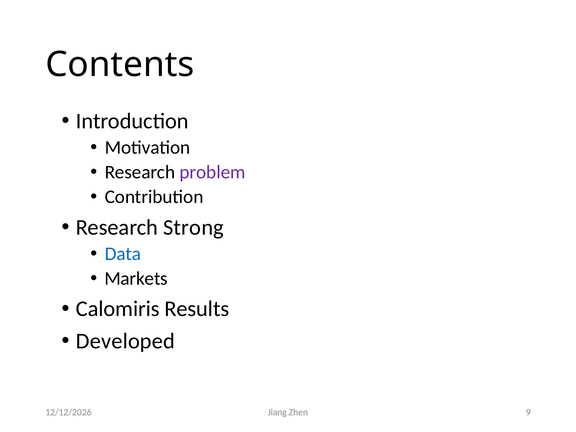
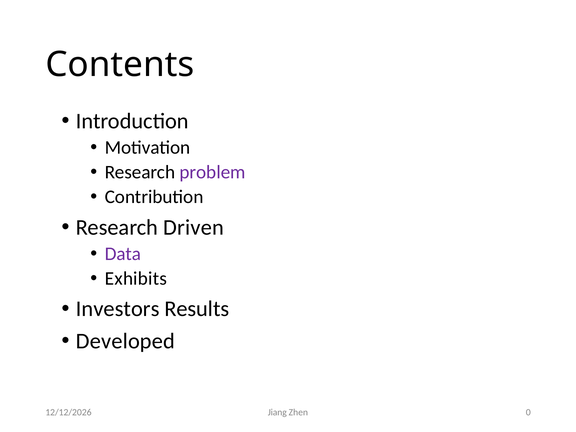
Strong: Strong -> Driven (193, 227)
Data colour: blue -> purple (123, 254)
Markets: Markets -> Exhibits (136, 279)
Calomiris: Calomiris -> Investors (118, 309)
9: 9 -> 0 (528, 412)
